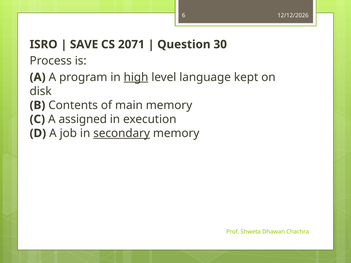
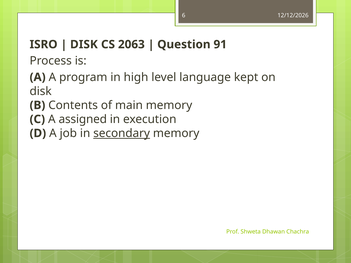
SAVE: SAVE -> DISK (84, 44)
2071: 2071 -> 2063 (131, 44)
30: 30 -> 91 (220, 44)
high underline: present -> none (136, 77)
